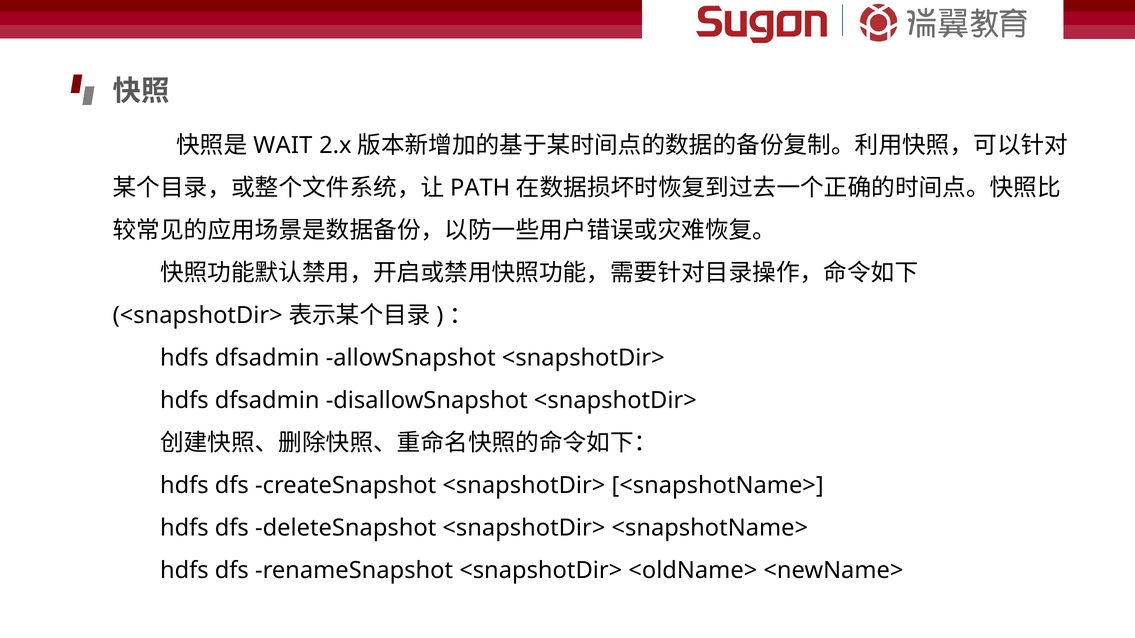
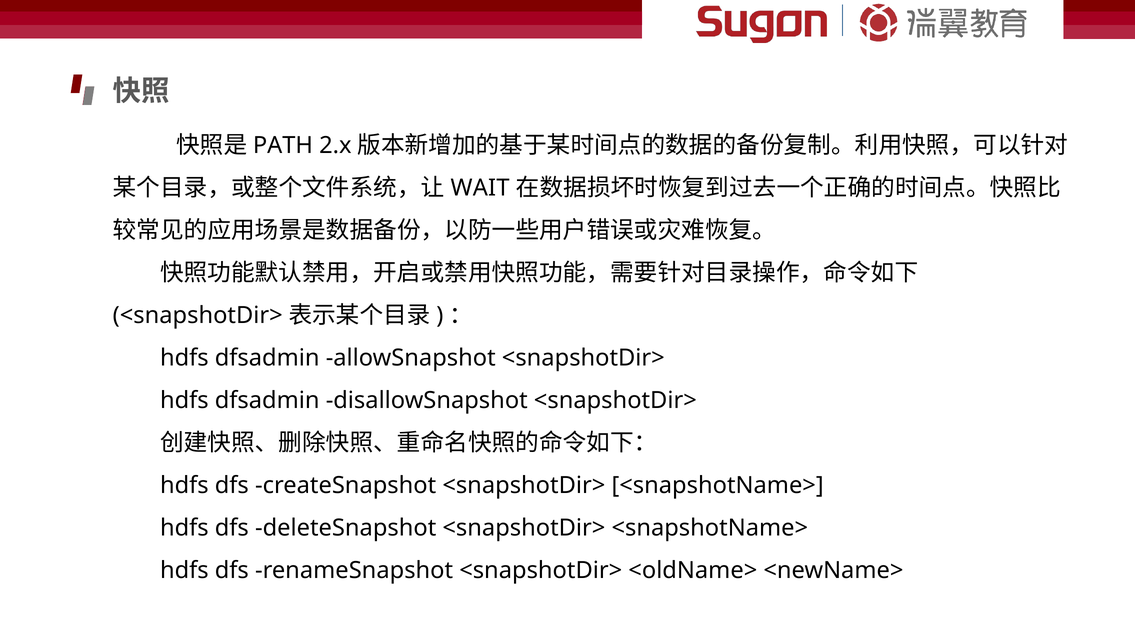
WAIT: WAIT -> PATH (283, 145)
PATH: PATH -> WAIT (480, 188)
